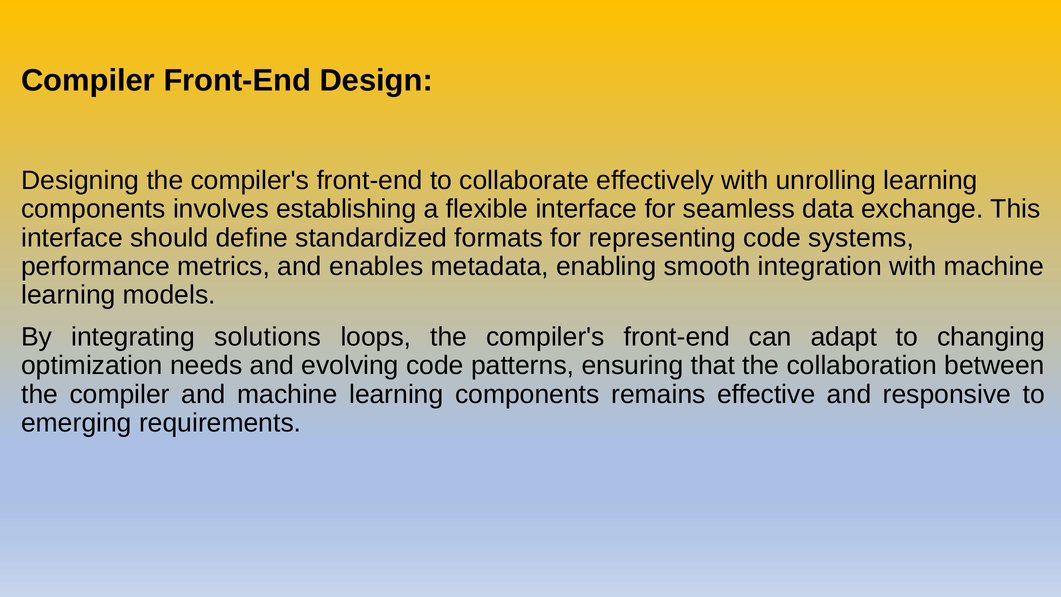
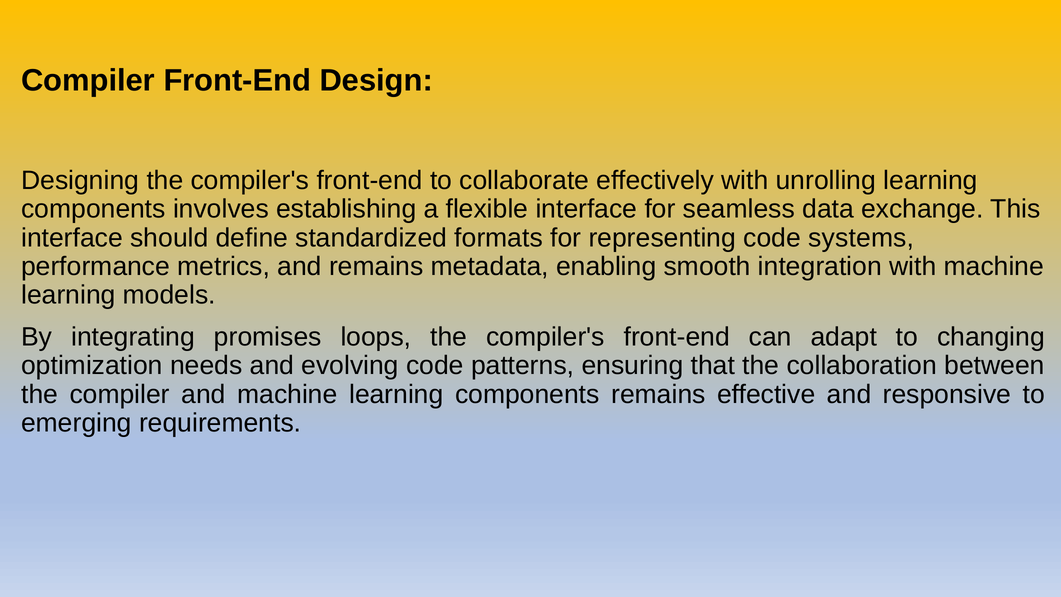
and enables: enables -> remains (376, 266)
solutions: solutions -> promises (268, 337)
